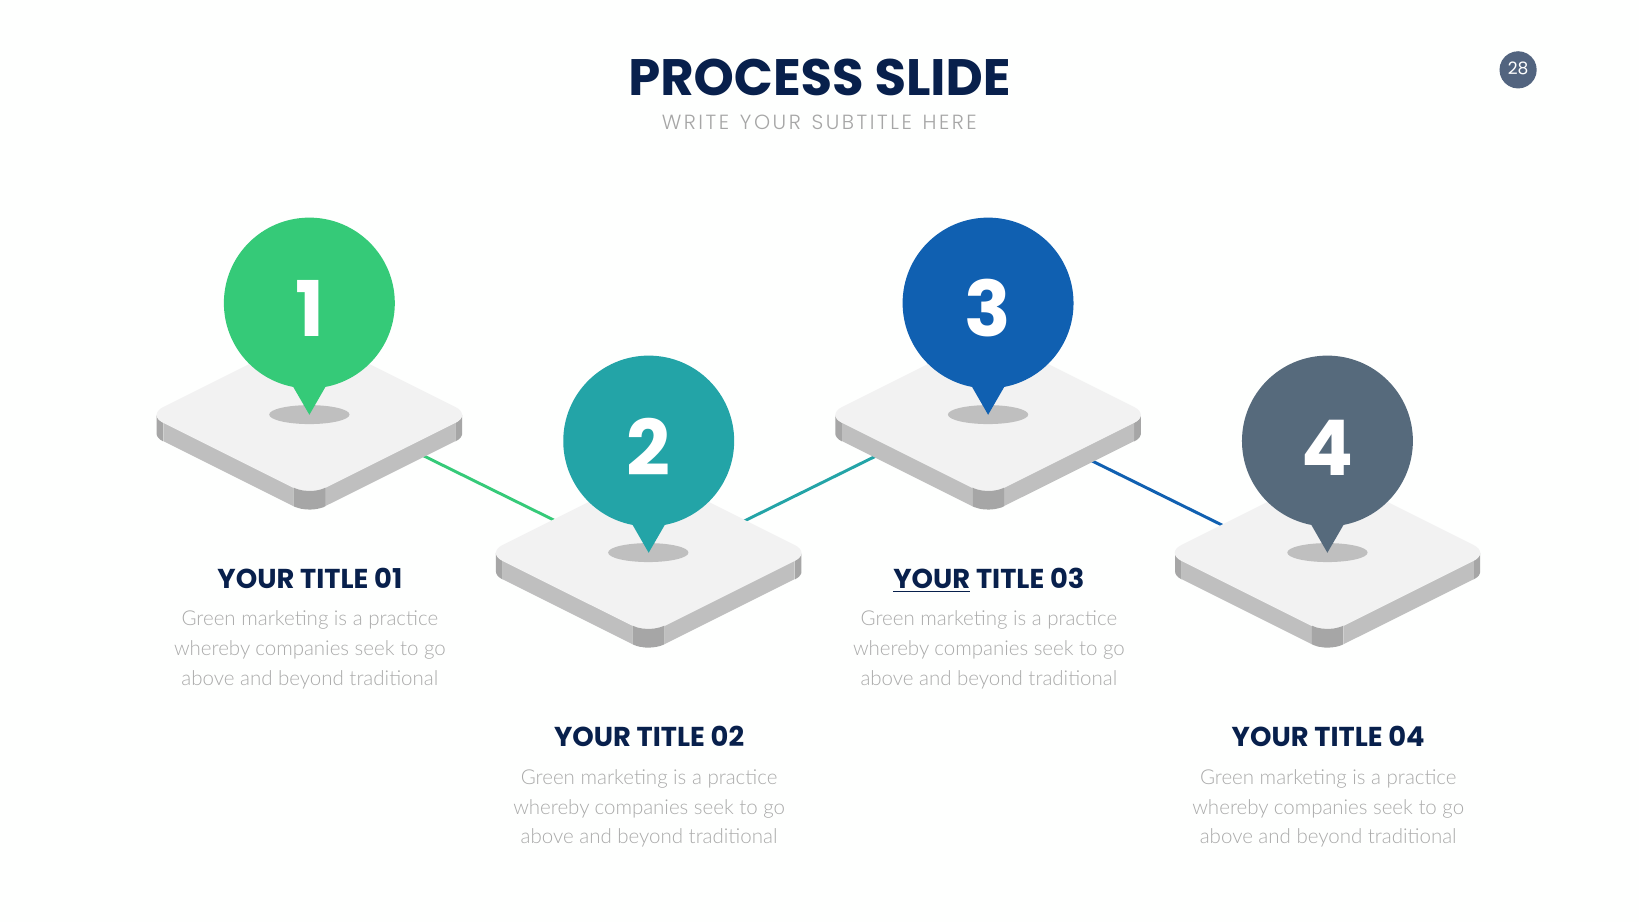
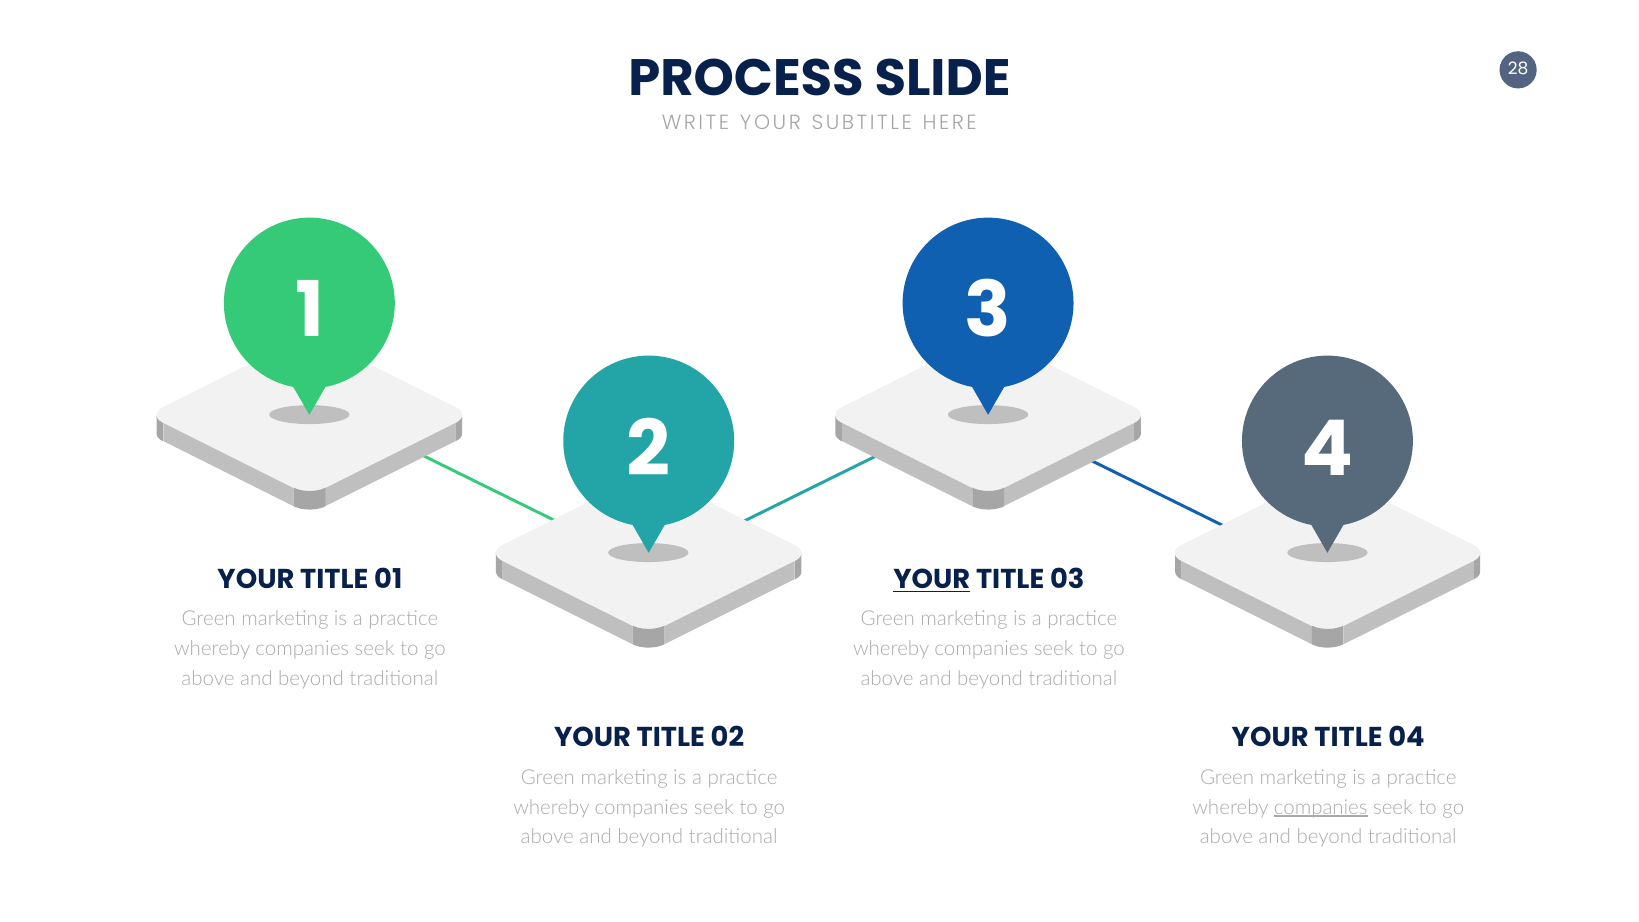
companies underline: none -> present (1321, 807)
